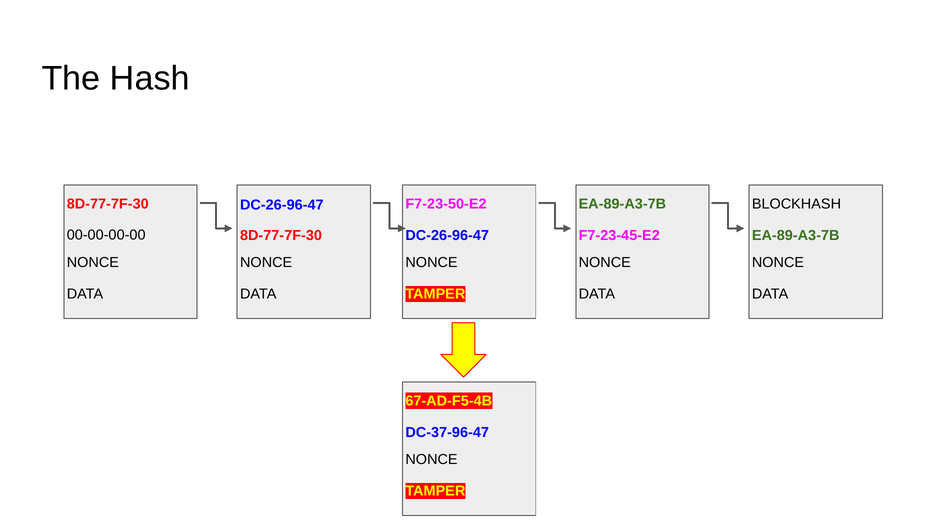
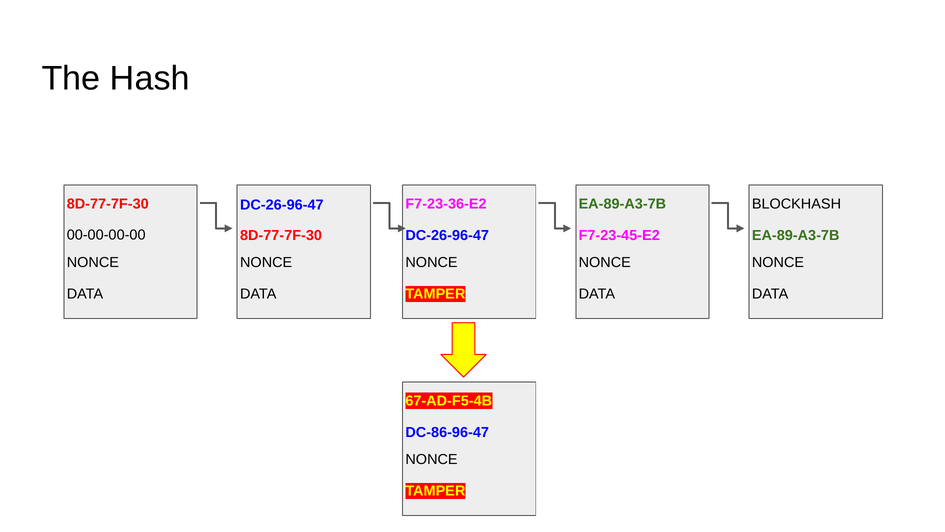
F7-23-50-E2: F7-23-50-E2 -> F7-23-36-E2 (446, 204)
DC-37-96-47: DC-37-96-47 -> DC-86-96-47 (447, 432)
